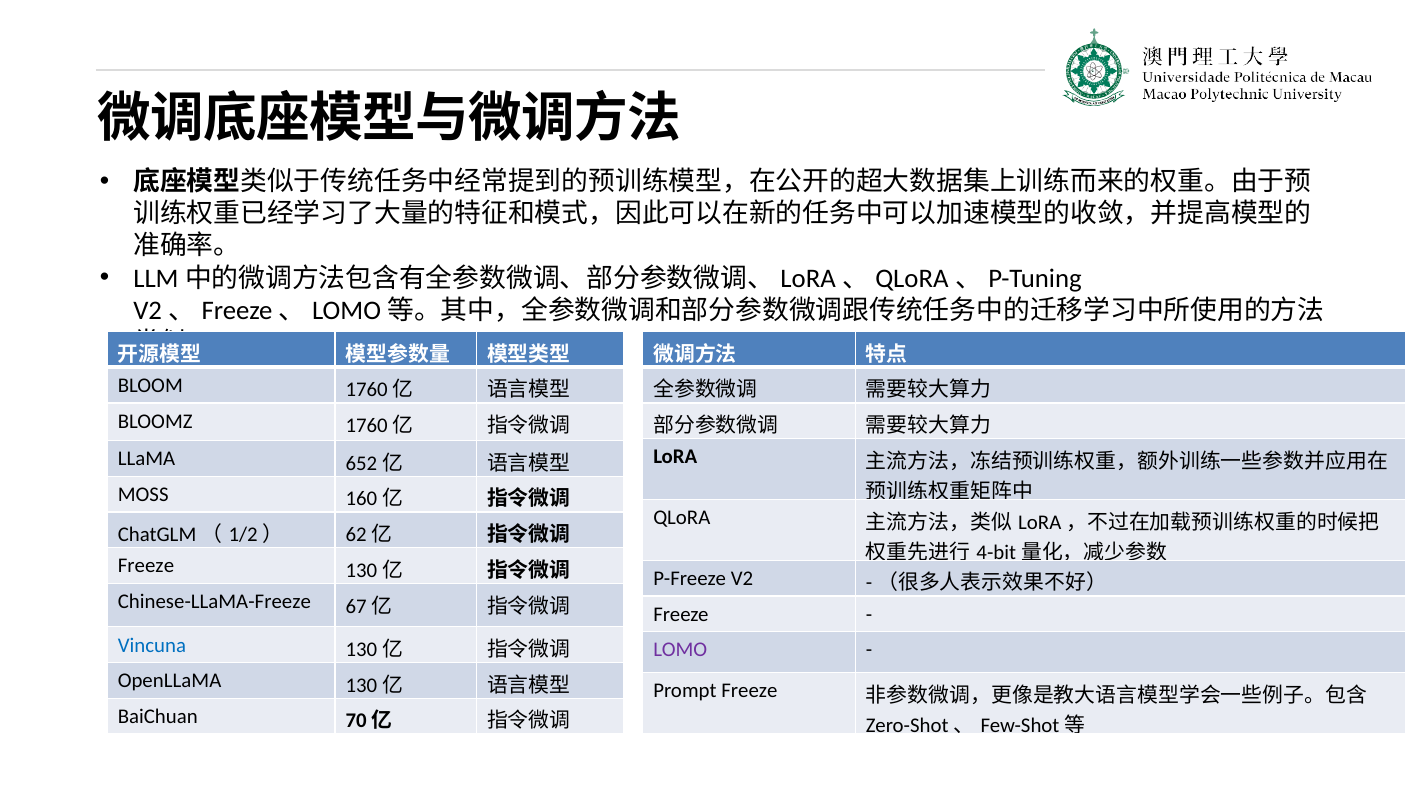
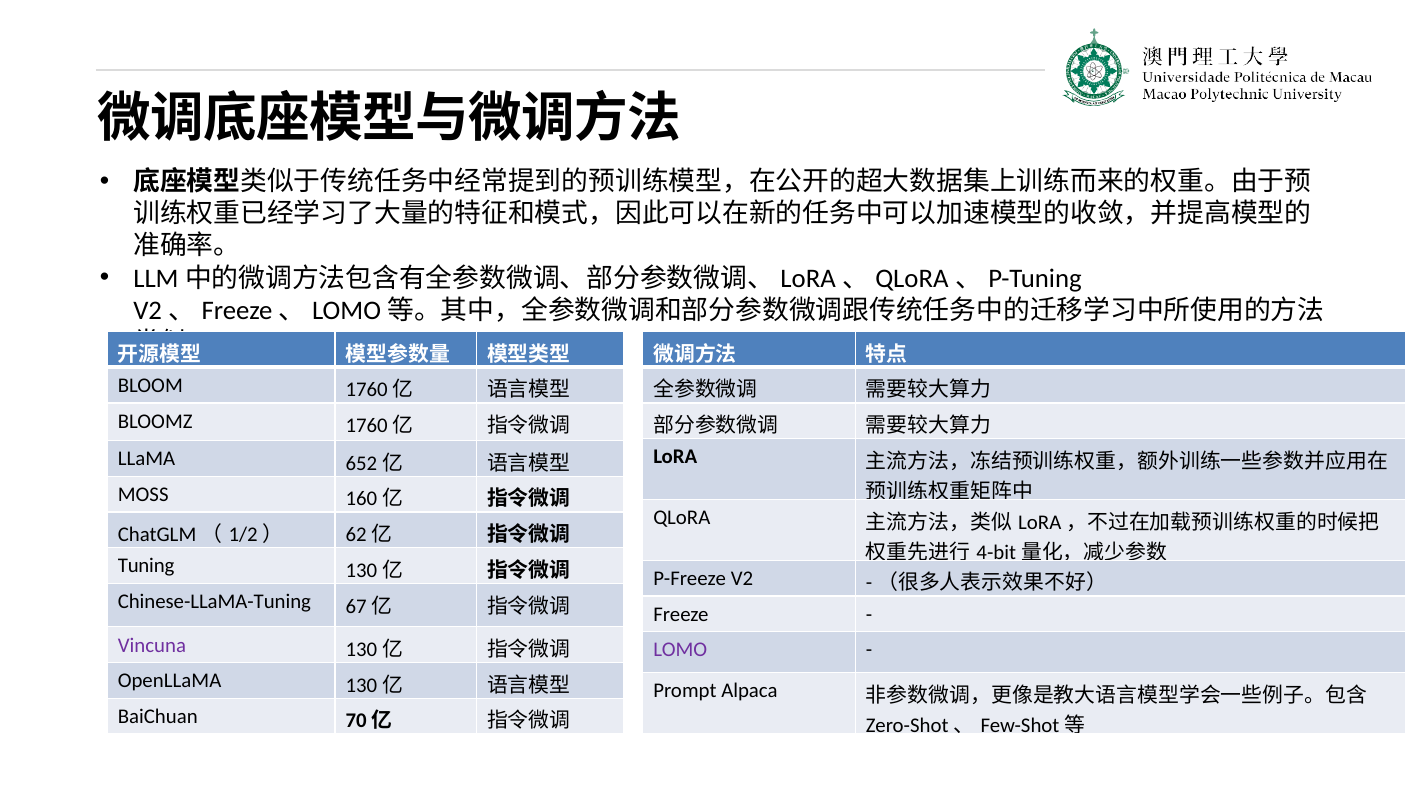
Freeze: Freeze -> Tuning (146, 566)
Chinese-LLaMA-Freeze: Chinese-LLaMA-Freeze -> Chinese-LLaMA-Tuning (214, 602)
Vincuna colour: blue -> purple (152, 645)
Prompt Freeze: Freeze -> Alpaca (749, 691)
